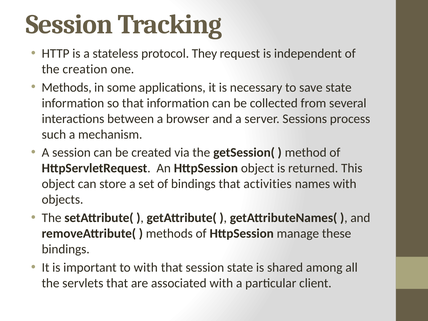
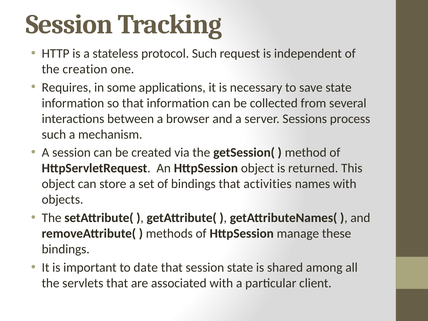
protocol They: They -> Such (204, 53)
Methods: Methods -> Requires (67, 87)
to with: with -> date (146, 268)
